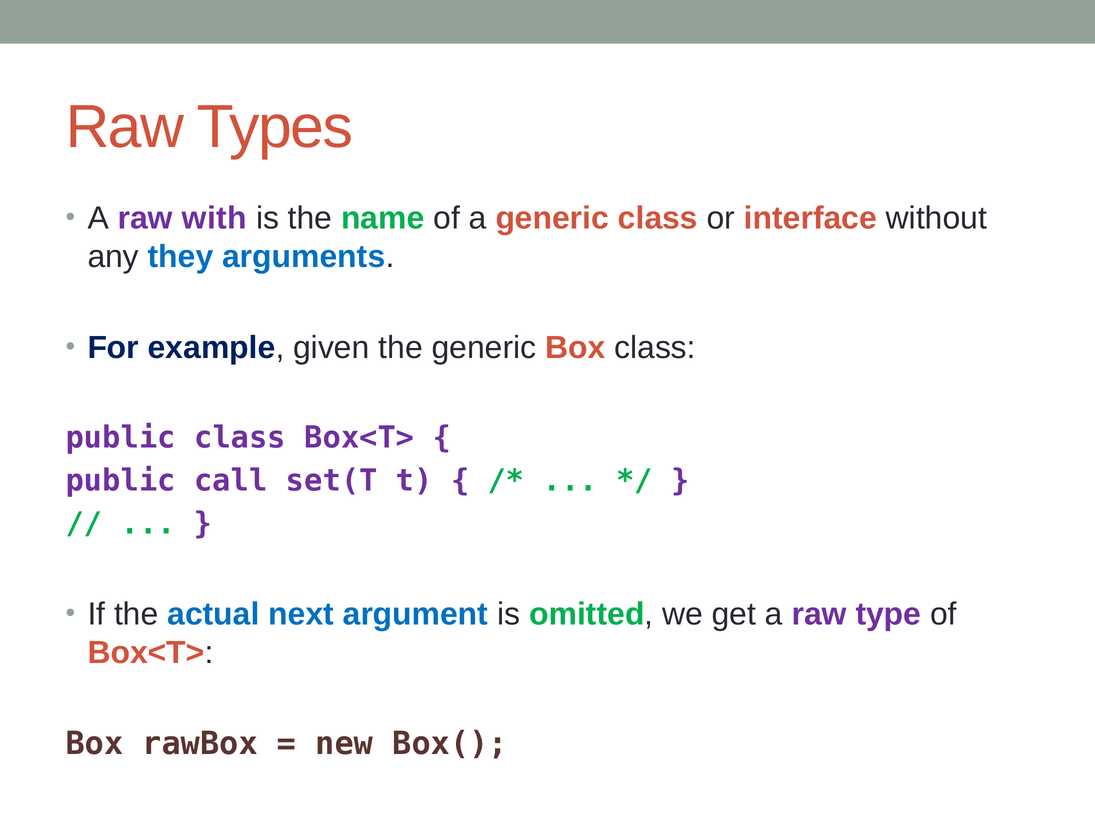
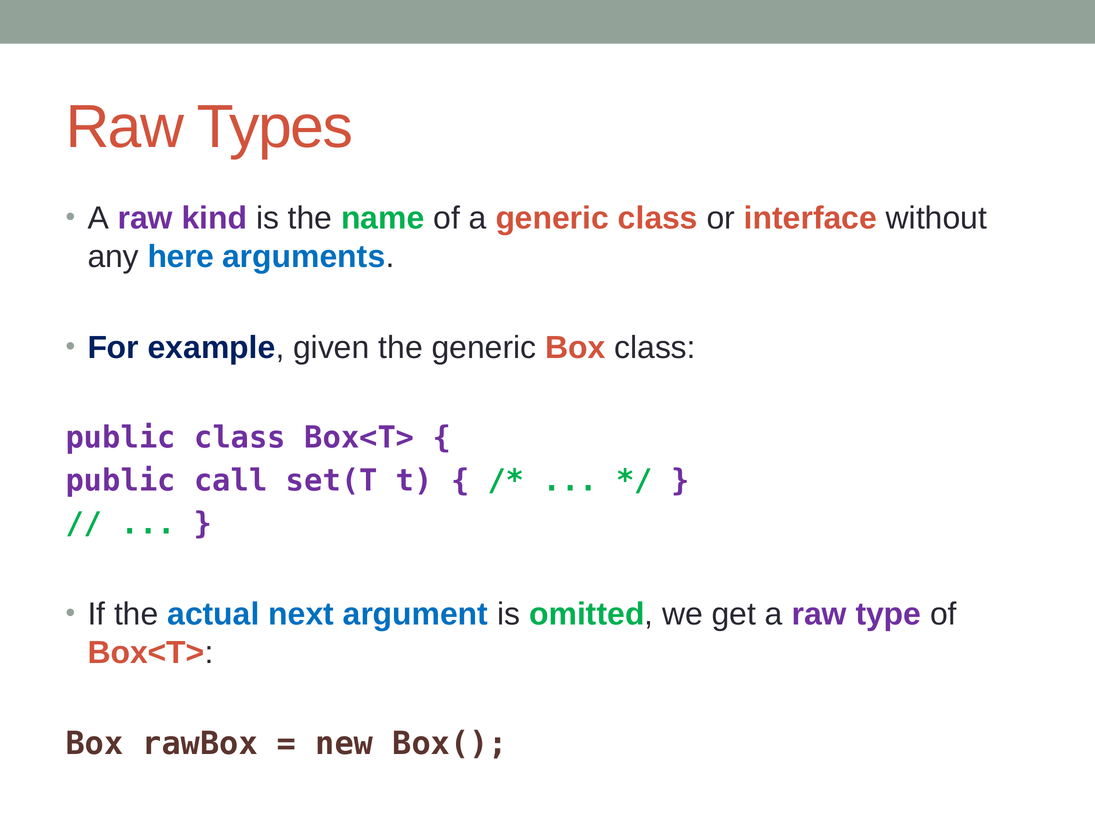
with: with -> kind (214, 219)
they: they -> here (181, 257)
